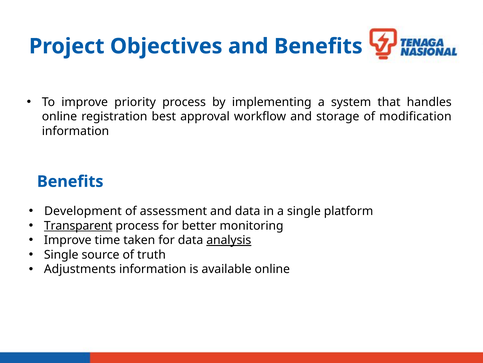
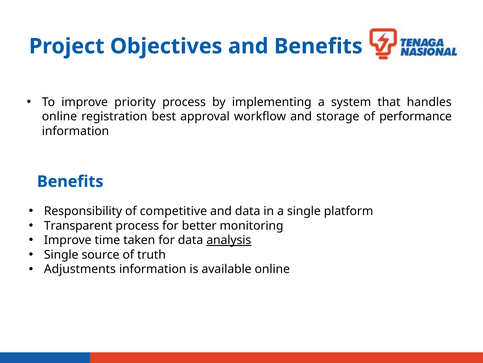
modification: modification -> performance (416, 116)
Development: Development -> Responsibility (83, 211)
assessment: assessment -> competitive (173, 211)
Transparent underline: present -> none (78, 225)
